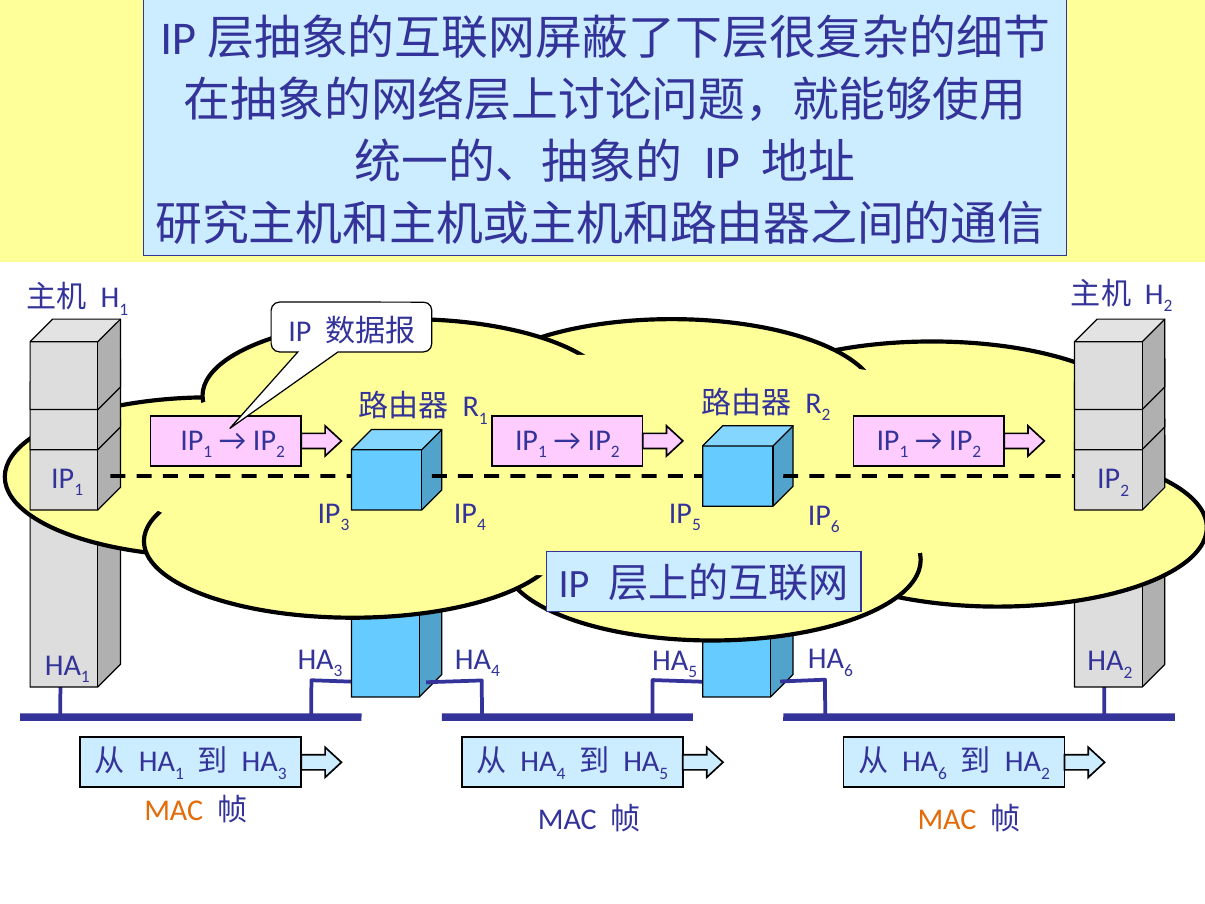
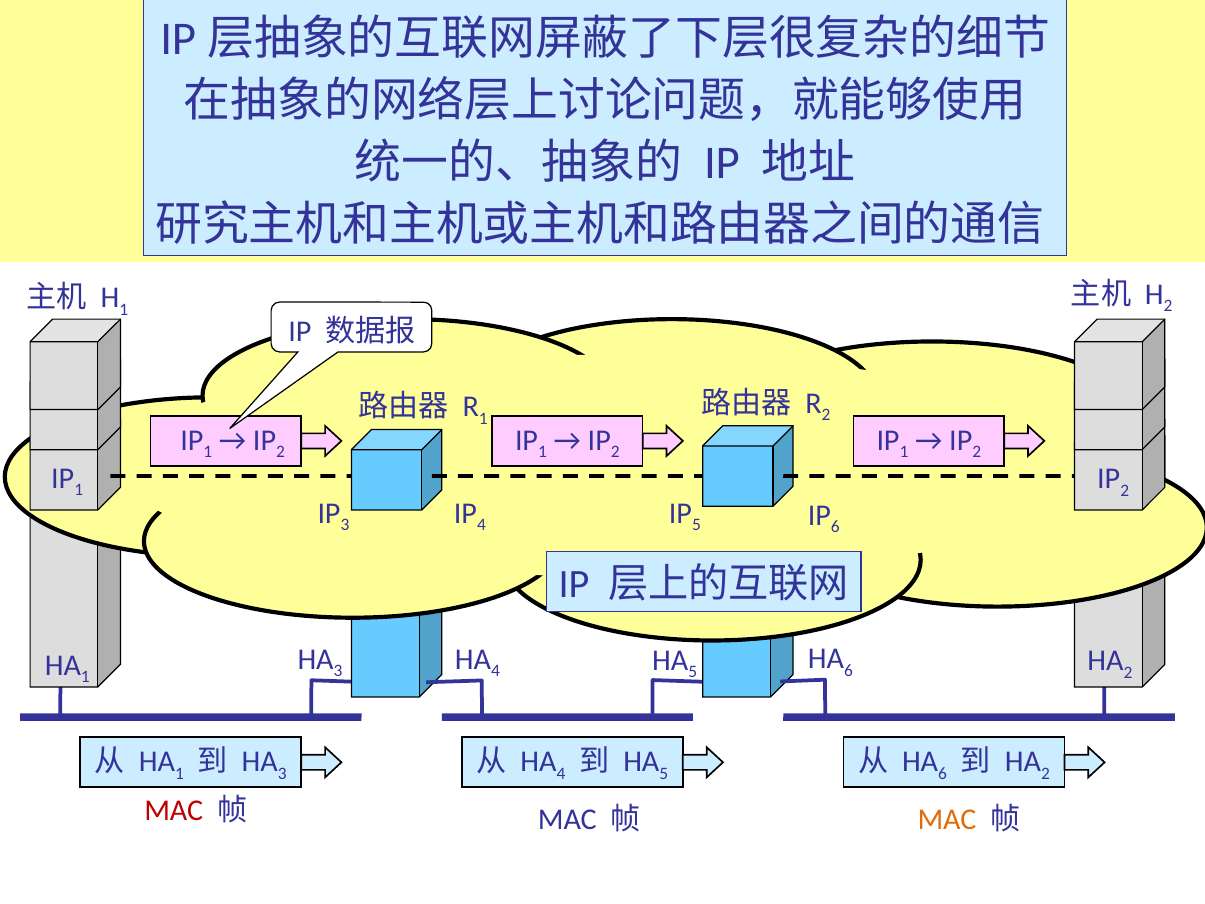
MAC colour: orange -> red (174, 810)
